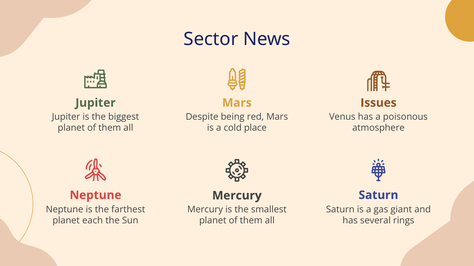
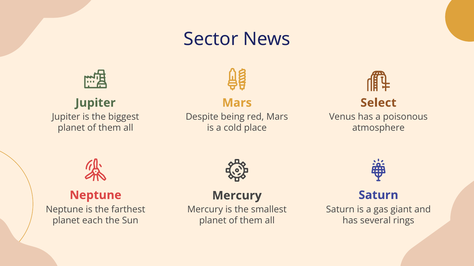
Issues: Issues -> Select (378, 103)
